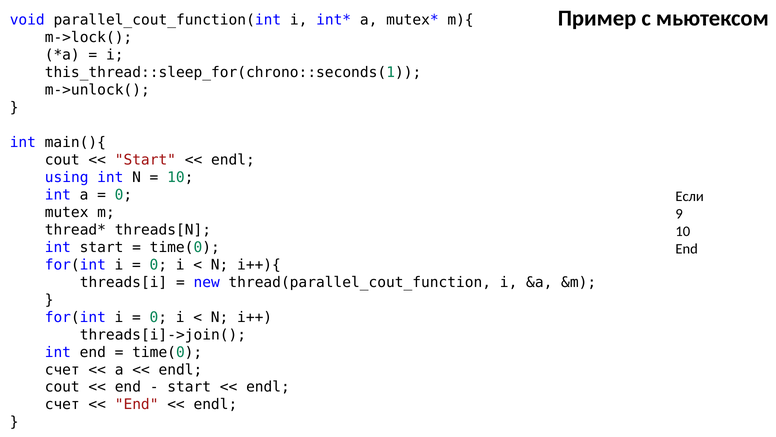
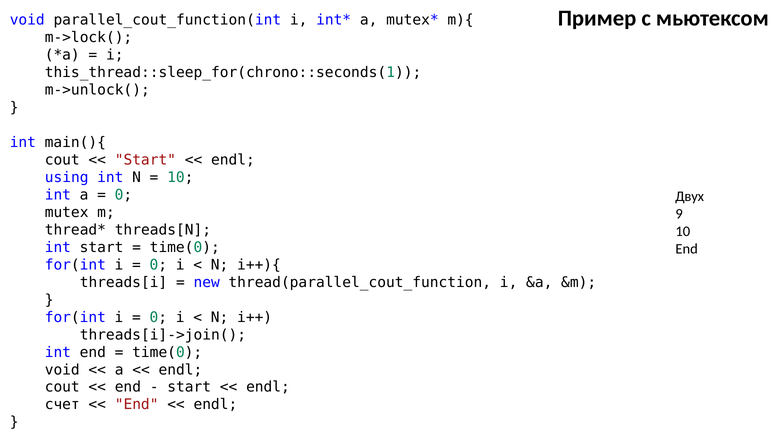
Если: Если -> Двух (690, 196)
счет: счет -> void (62, 369)
